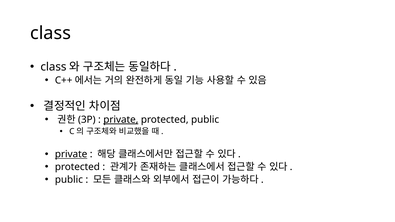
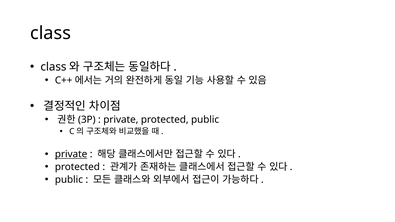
private underline: present -> none (121, 120)
